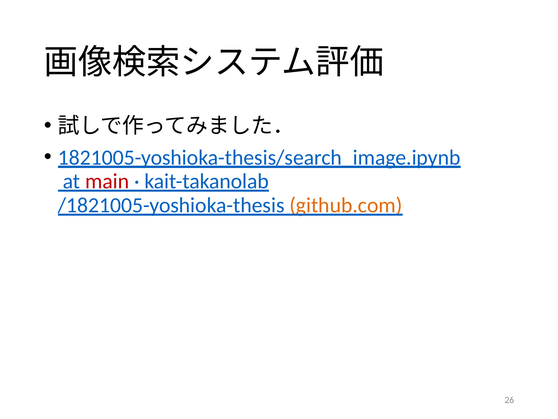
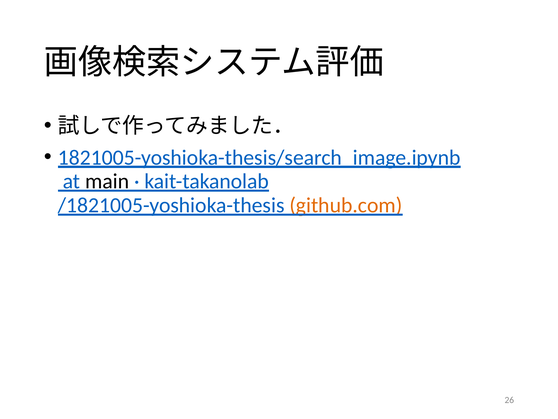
main colour: red -> black (107, 181)
